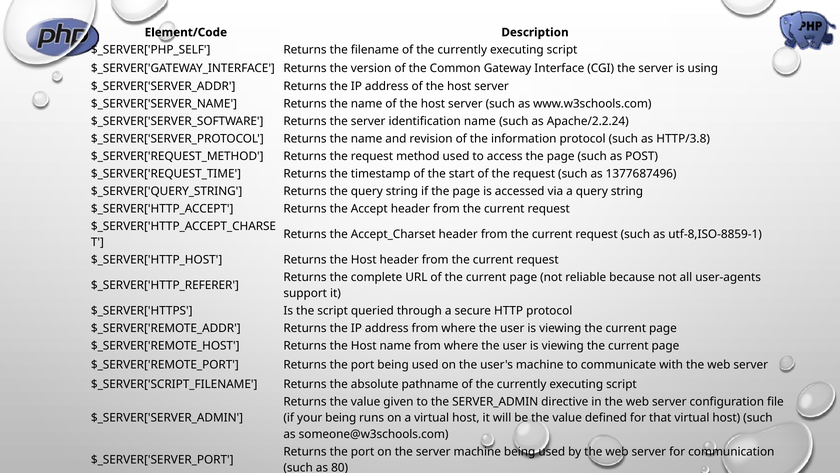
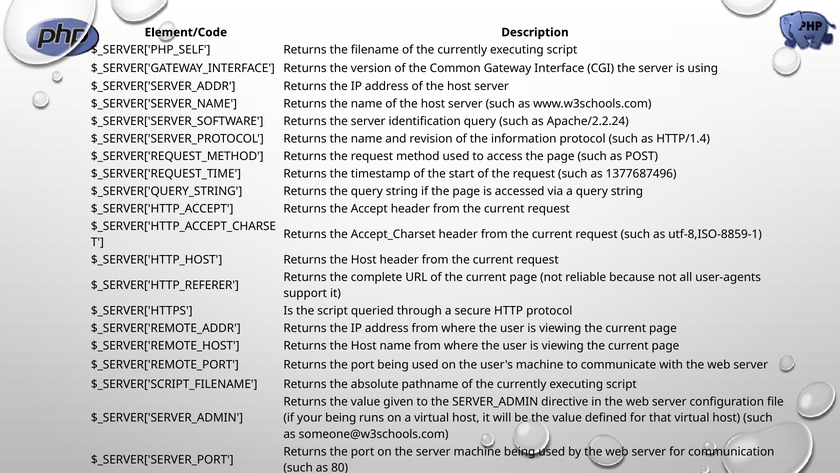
identification name: name -> query (480, 121)
HTTP/3.8: HTTP/3.8 -> HTTP/1.4 (683, 139)
